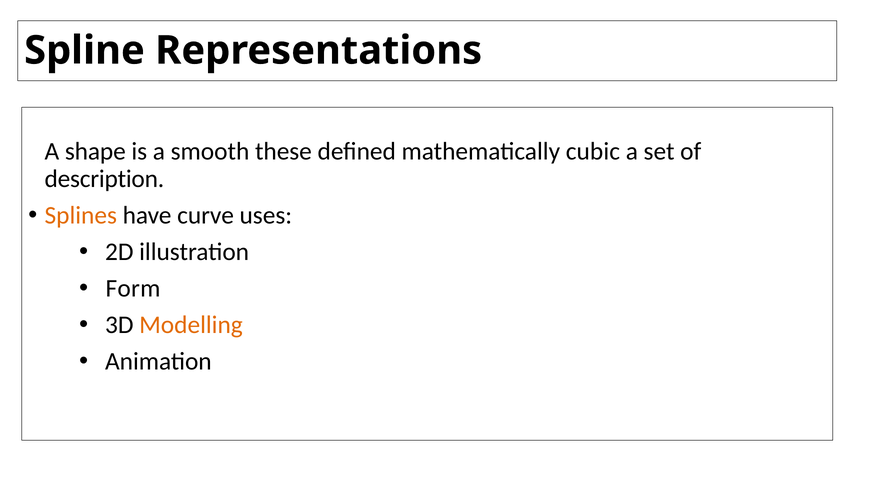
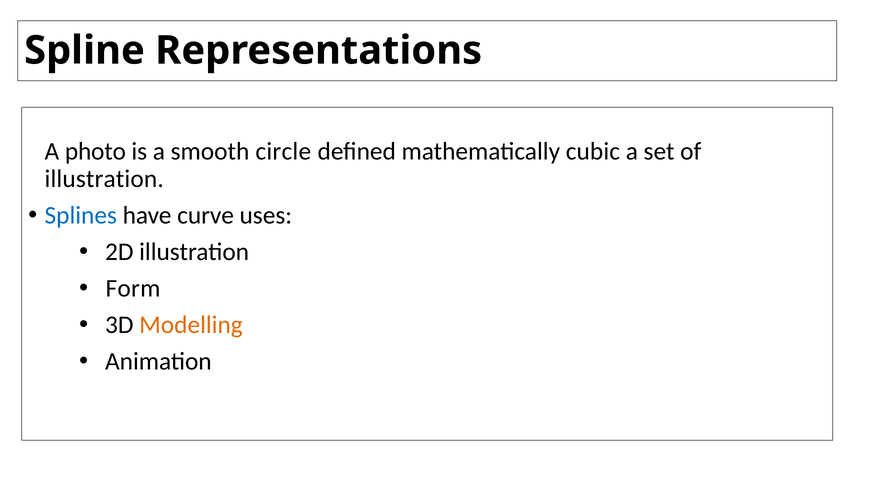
shape: shape -> photo (95, 152)
these: these -> circle (283, 152)
description: description -> illustration (104, 179)
Splines colour: orange -> blue (81, 216)
